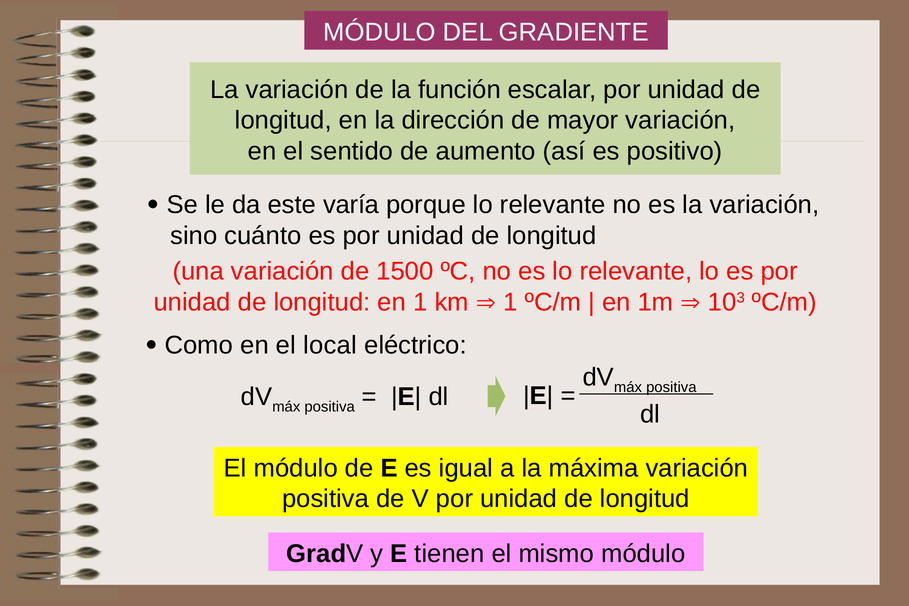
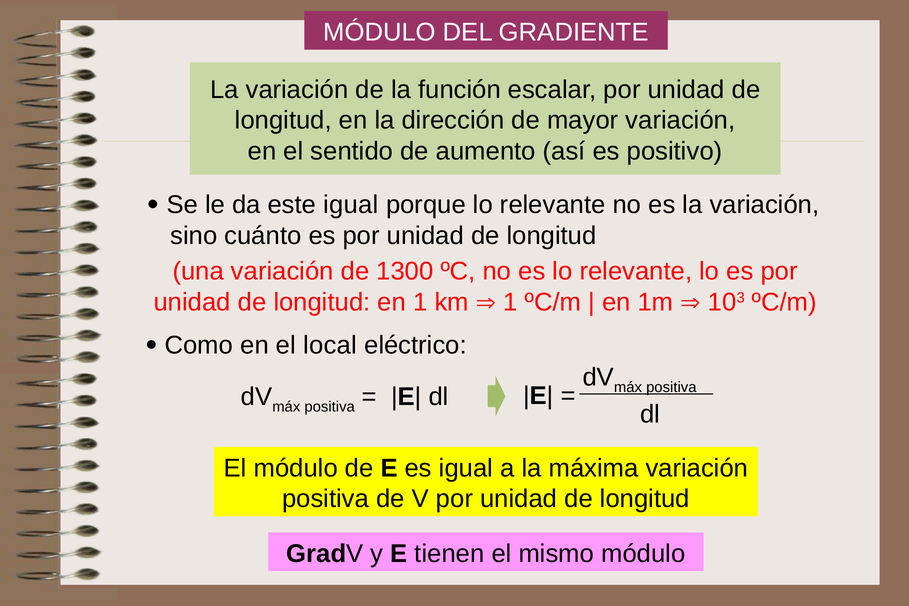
este varía: varía -> igual (351, 205)
1500: 1500 -> 1300 (405, 271)
